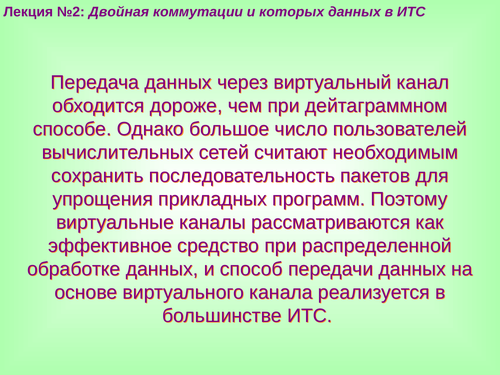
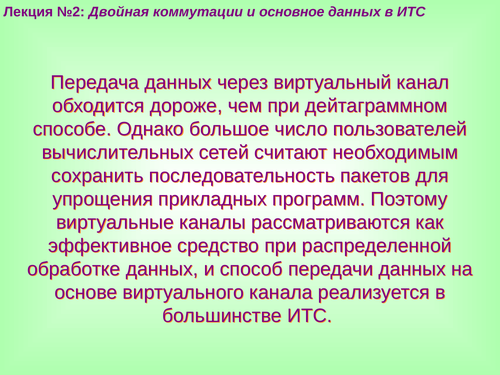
которых: которых -> основное (292, 12)
